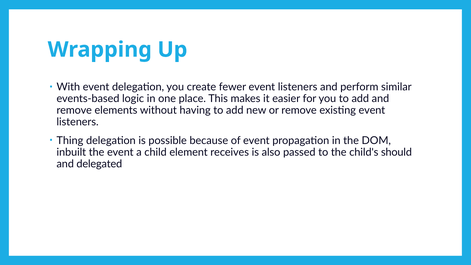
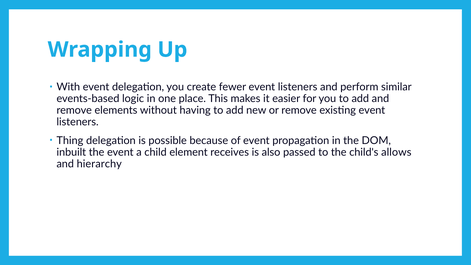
should: should -> allows (396, 152)
delegated: delegated -> hierarchy (99, 164)
